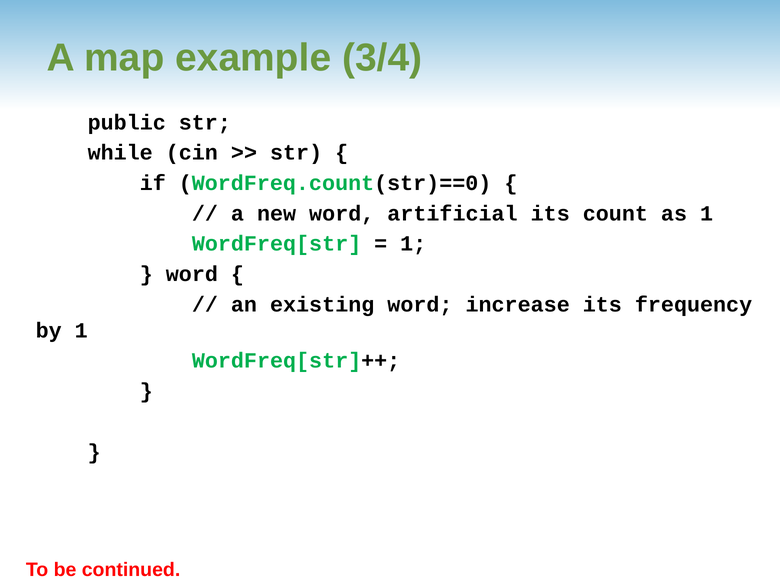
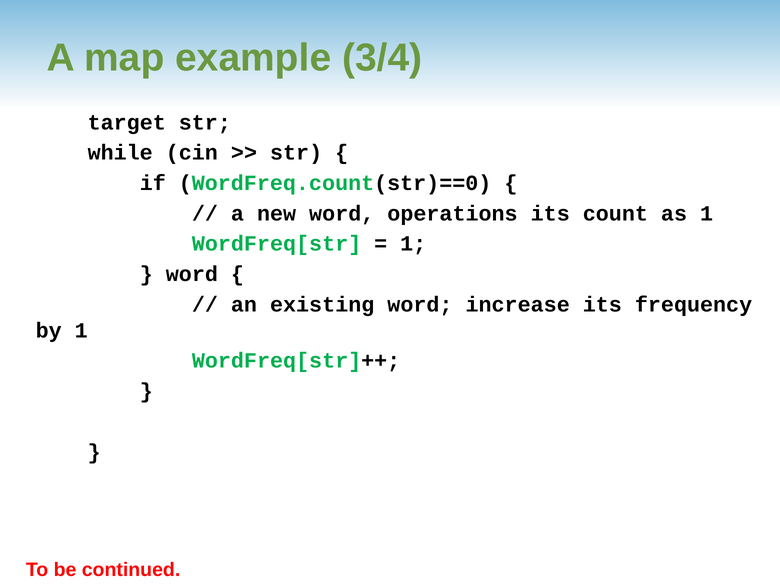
public: public -> target (127, 122)
artificial: artificial -> operations (452, 213)
